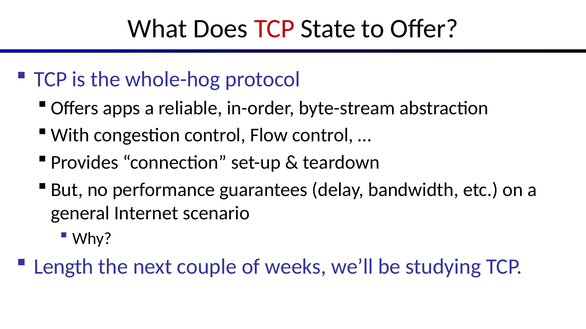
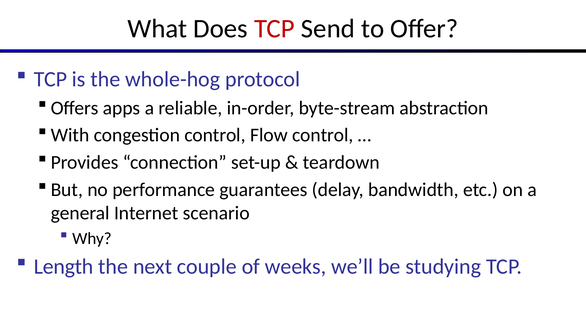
State: State -> Send (328, 29)
